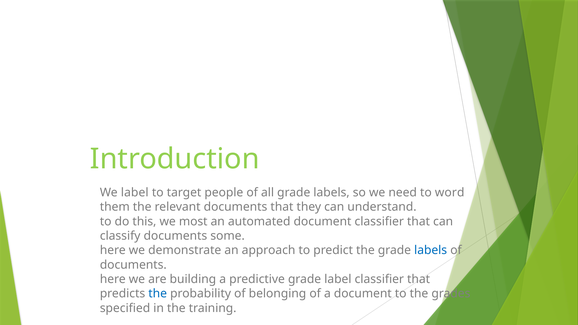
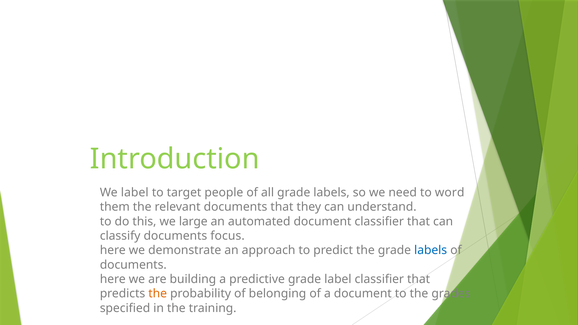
most: most -> large (193, 221)
some: some -> focus (228, 236)
the colour: blue -> orange (158, 294)
